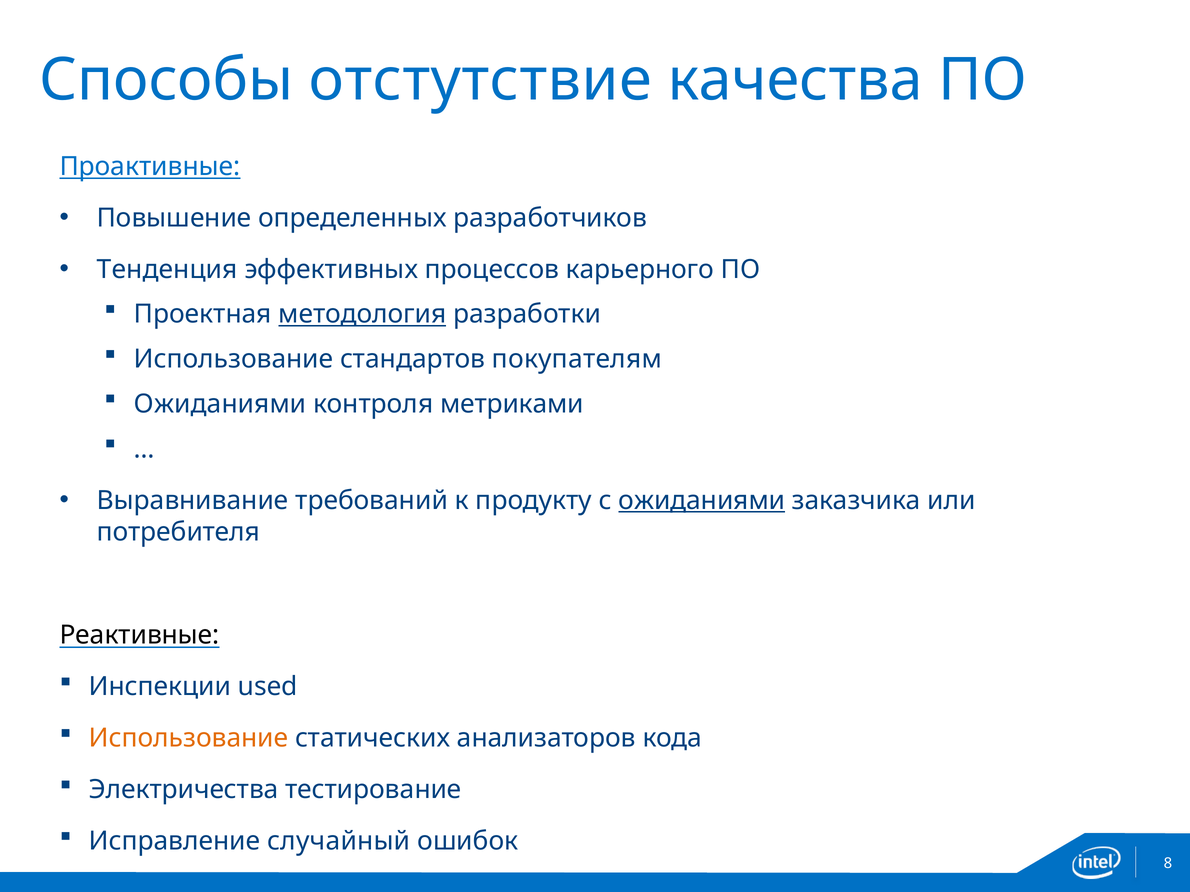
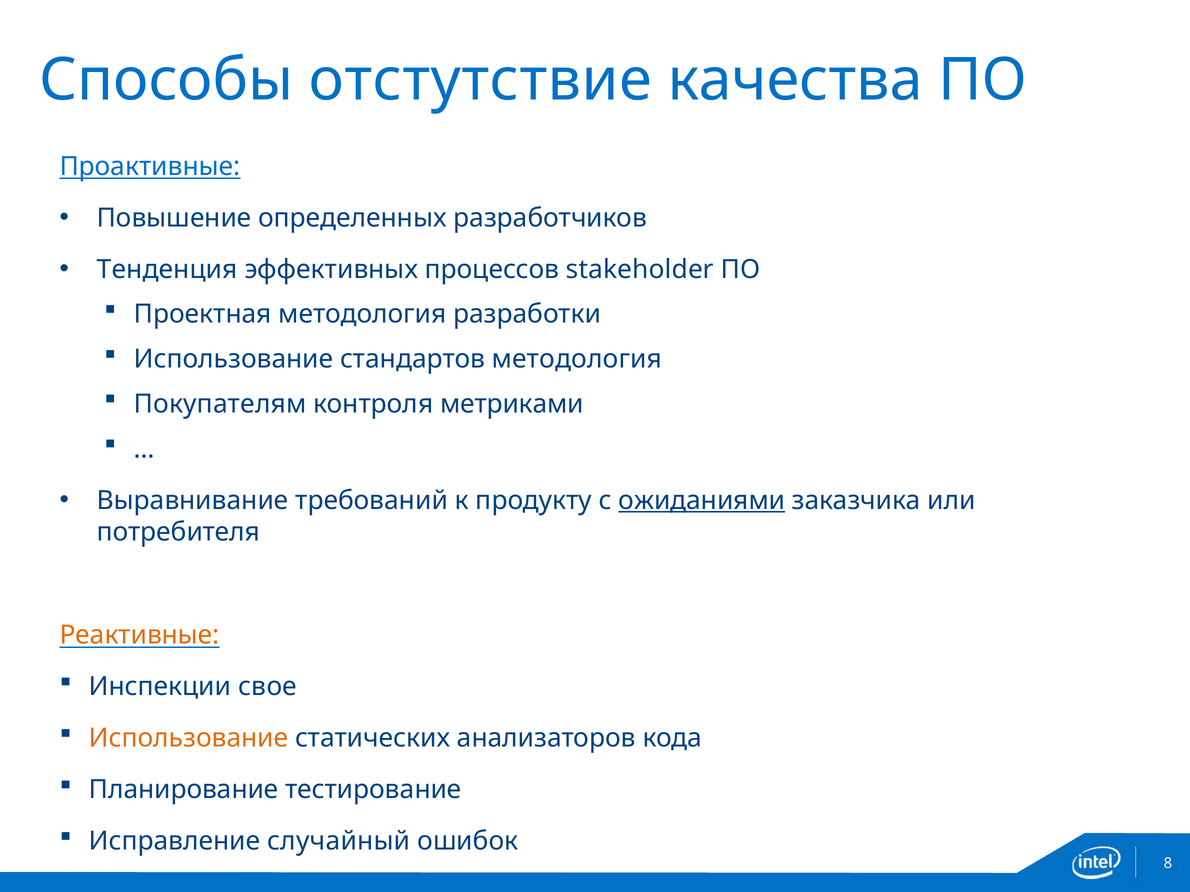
карьерного: карьерного -> stakeholder (640, 270)
методология underline: present -> none (362, 314)
стандартов покупателям: покупателям -> методология (577, 359)
Ожиданиями: Ожиданиями -> Покупателям (220, 404)
Реактивные colour: black -> orange (140, 636)
used: used -> свое (268, 687)
Электричества: Электричества -> Планирование (184, 790)
